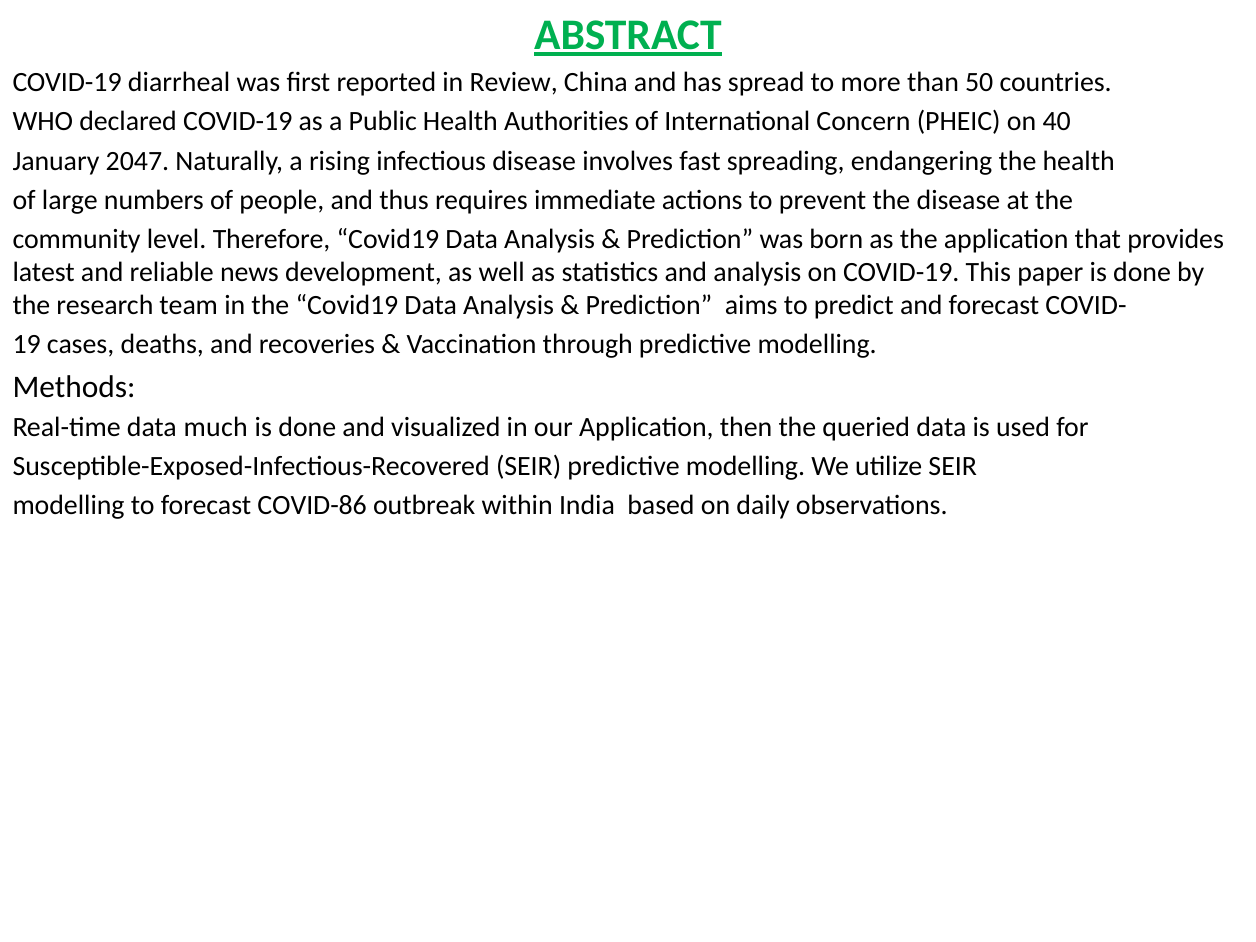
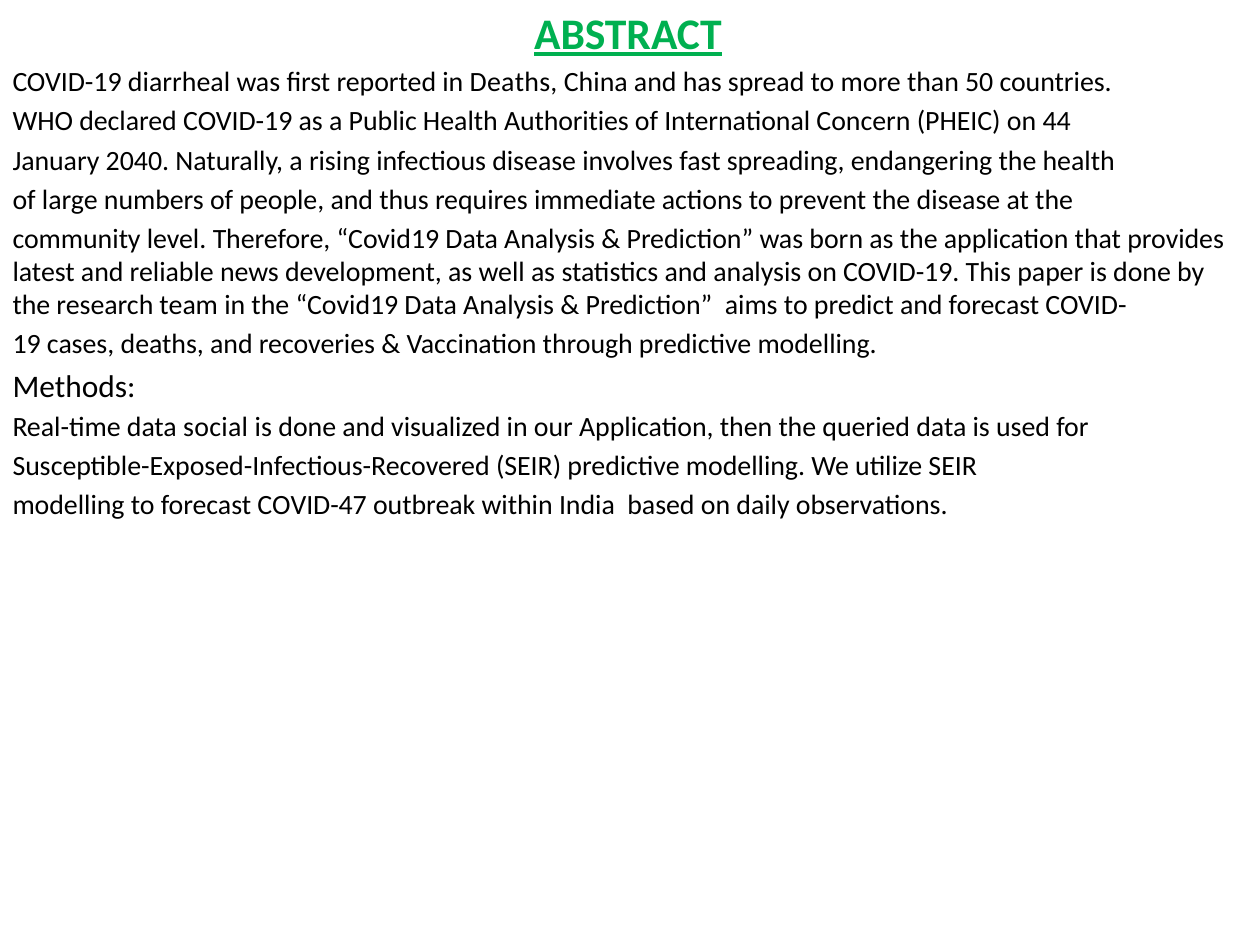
in Review: Review -> Deaths (513, 83)
40: 40 -> 44 (1057, 122)
2047: 2047 -> 2040 (137, 161)
much: much -> social (216, 428)
COVID-86: COVID-86 -> COVID-47 (312, 506)
